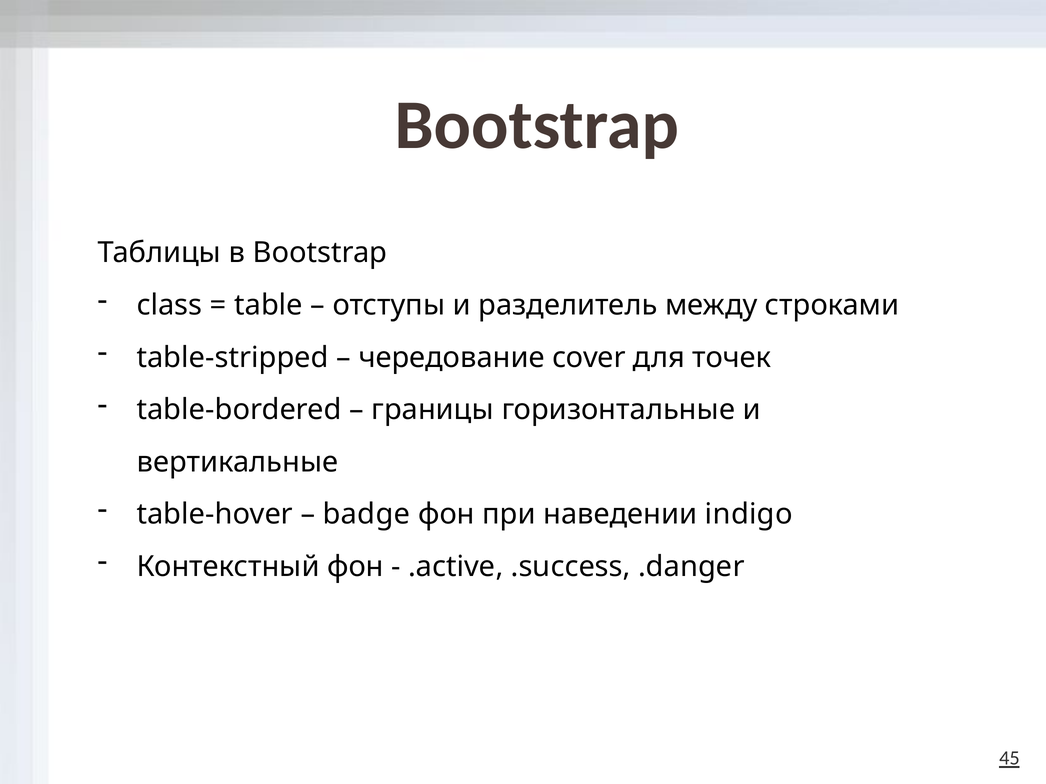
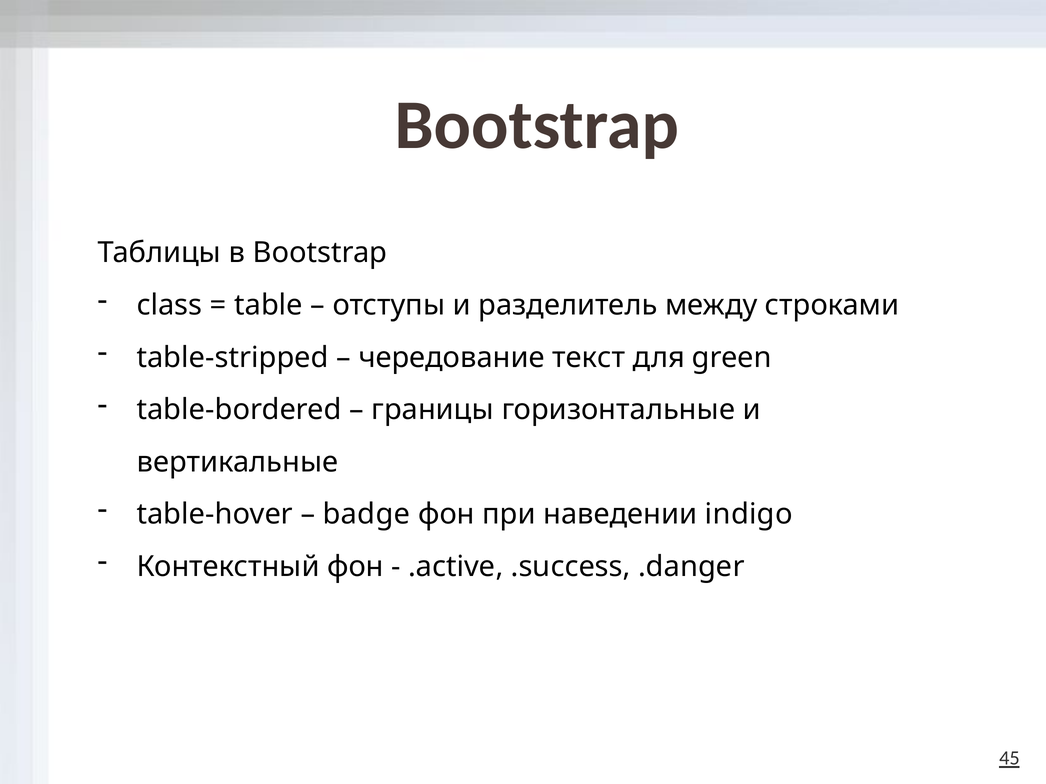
cover: cover -> текст (589, 358)
точек: точек -> green (732, 358)
